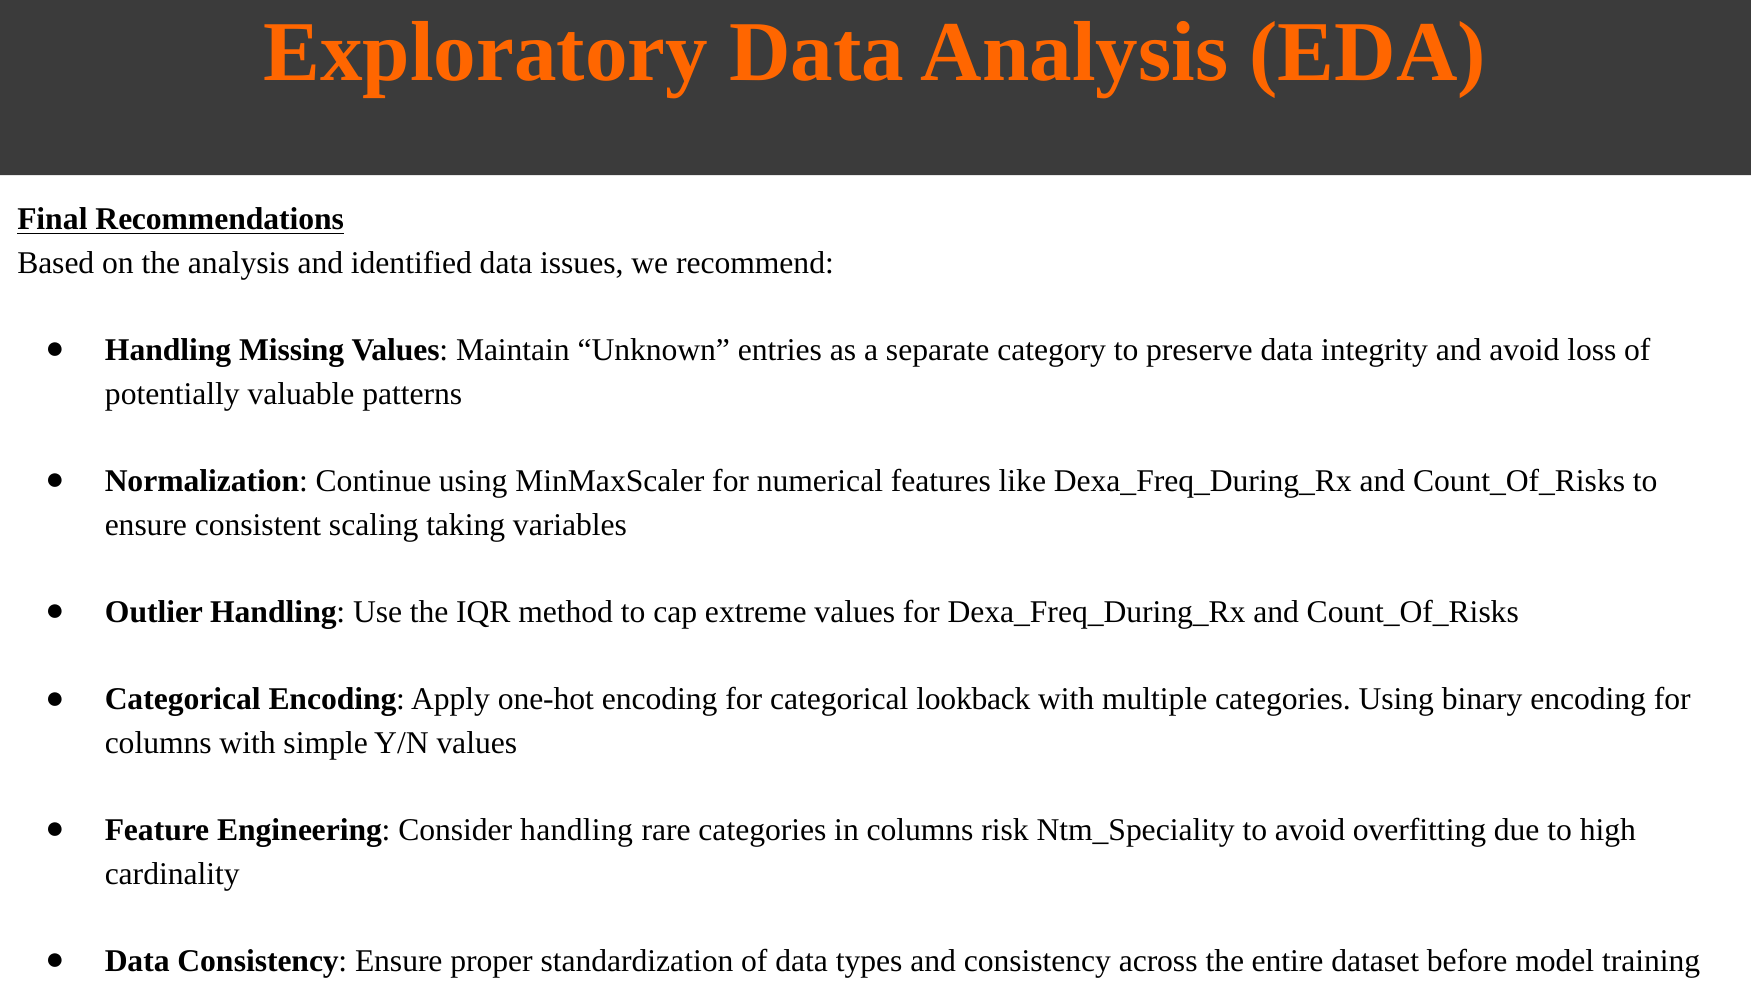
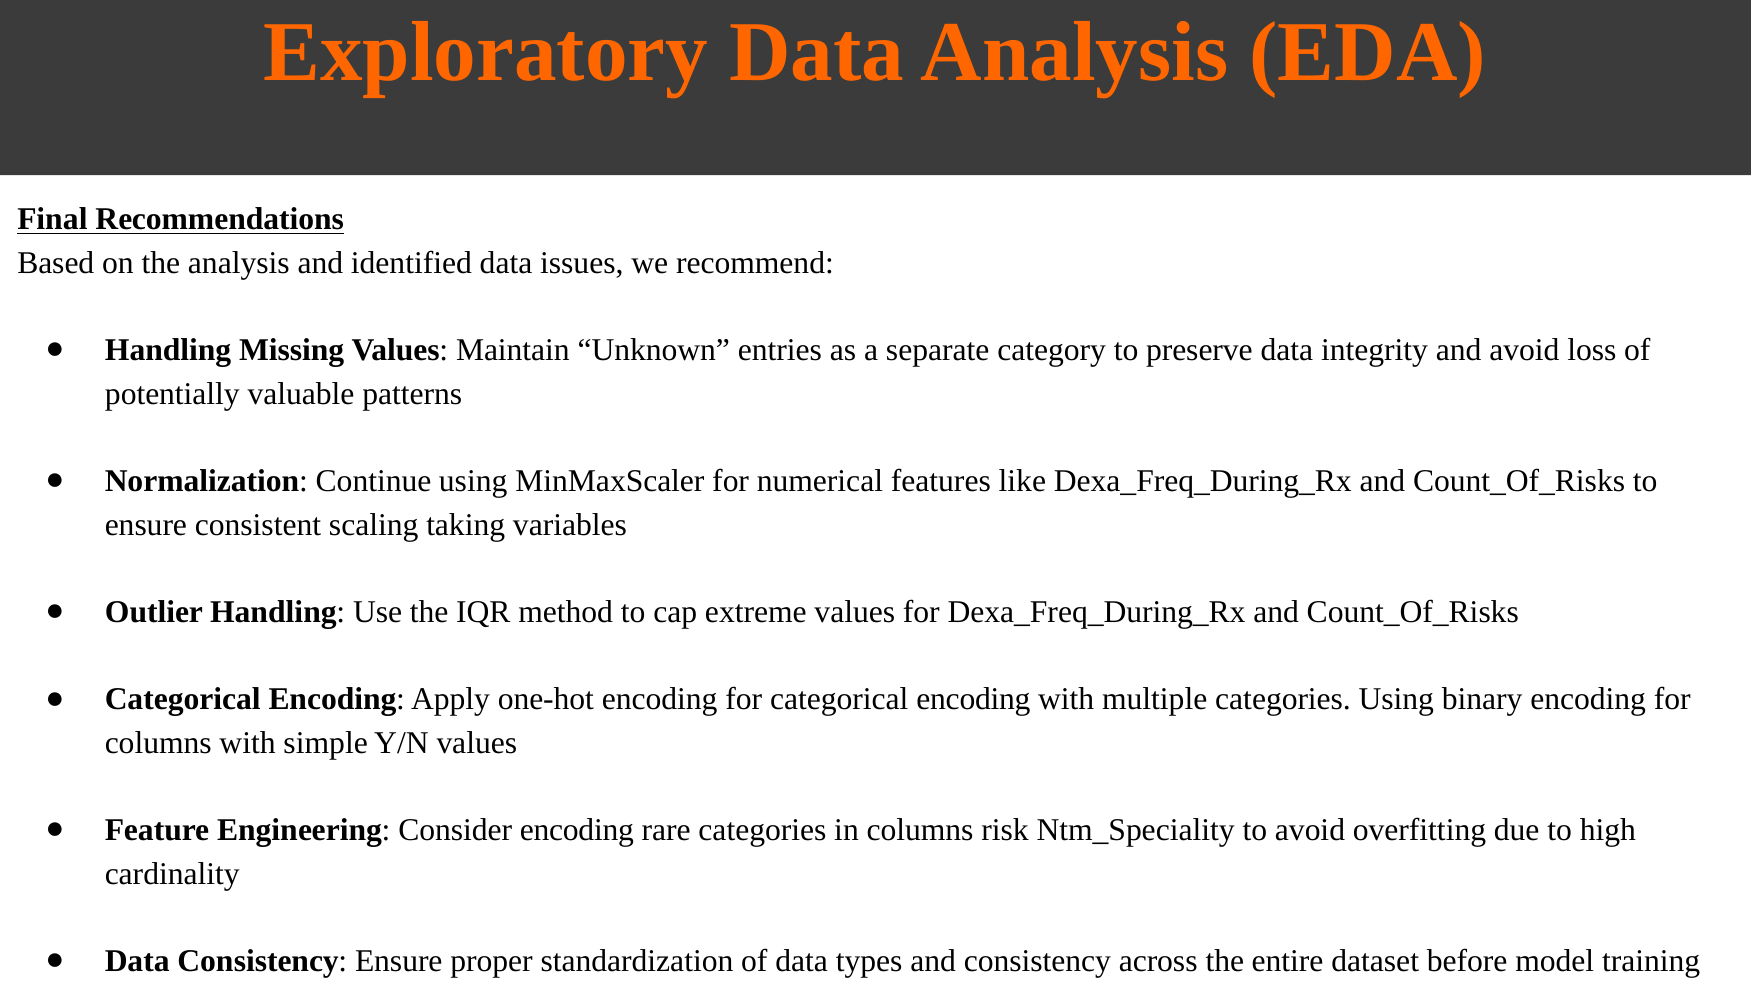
for categorical lookback: lookback -> encoding (973, 699)
Consider handling: handling -> encoding (577, 830)
